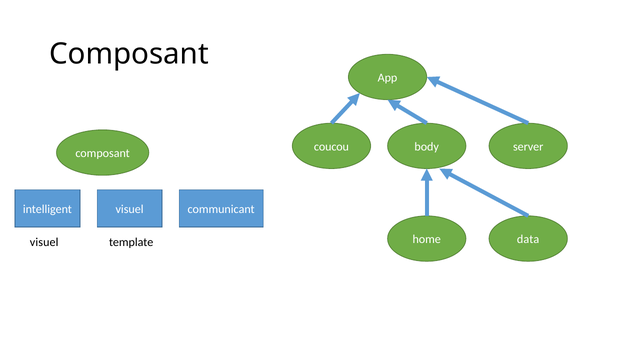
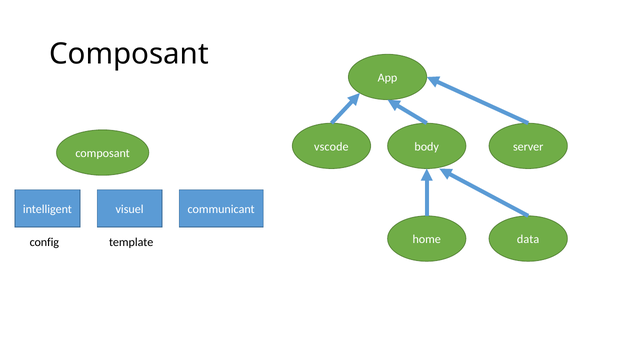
coucou: coucou -> vscode (331, 147)
visuel: visuel -> config (44, 243)
